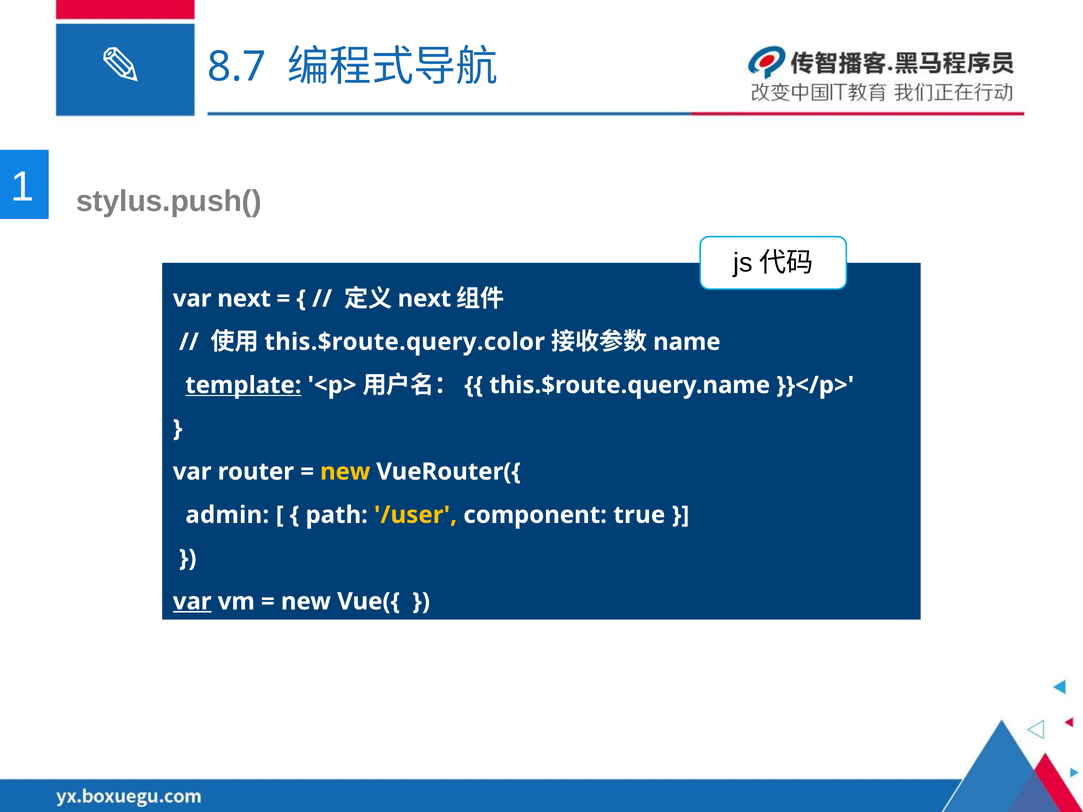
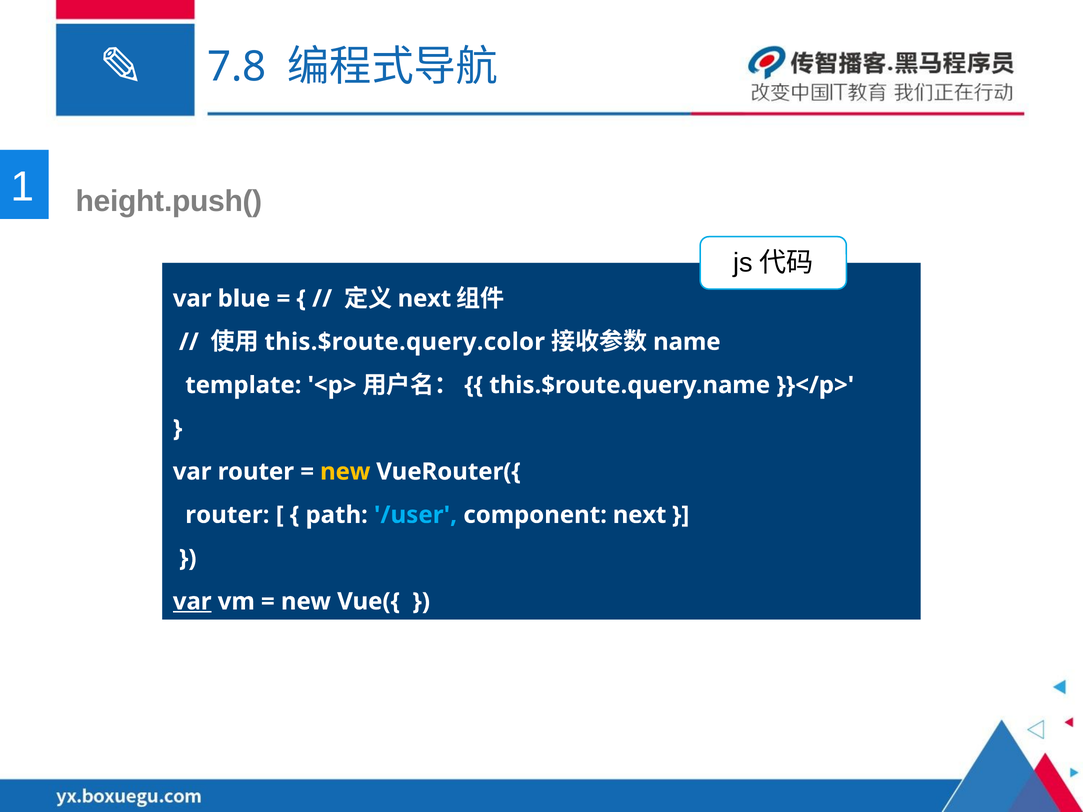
8.7: 8.7 -> 7.8 (237, 67)
stylus.push(: stylus.push( -> height.push( (169, 201)
var next: next -> blue (244, 299)
template underline: present -> none (243, 385)
admin: admin -> router (227, 515)
/user colour: yellow -> light blue (415, 515)
component true: true -> next (640, 515)
